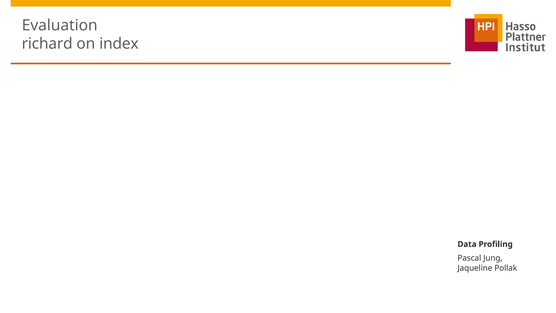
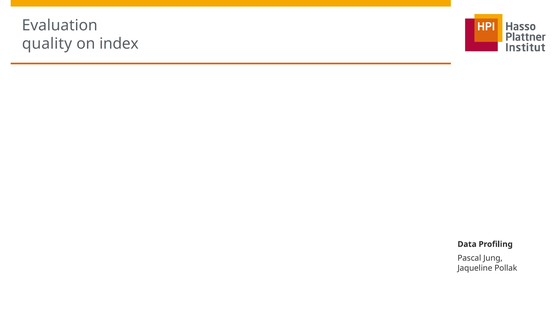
richard: richard -> quality (47, 44)
